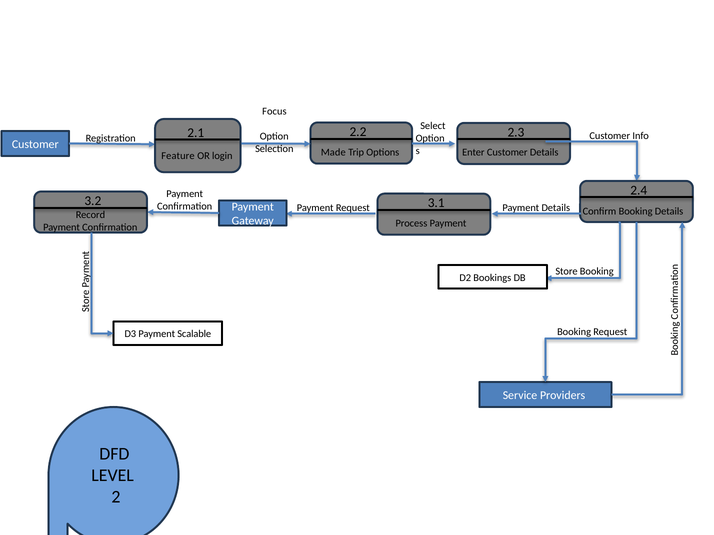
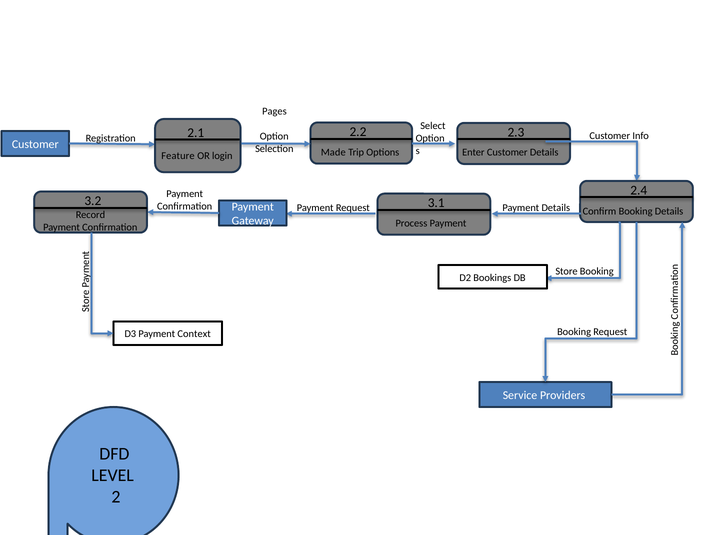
Focus: Focus -> Pages (274, 112)
Scalable: Scalable -> Context (194, 334)
